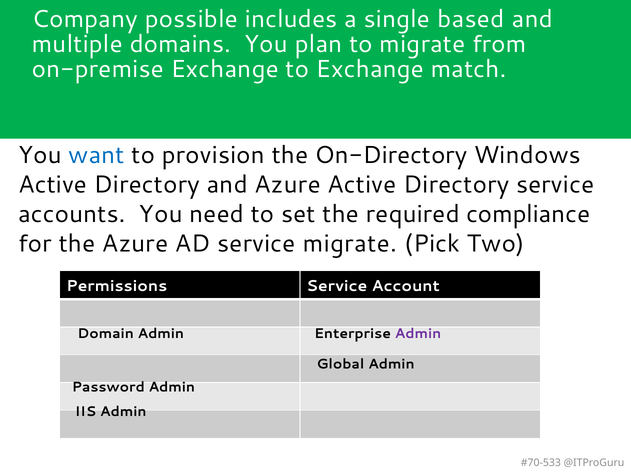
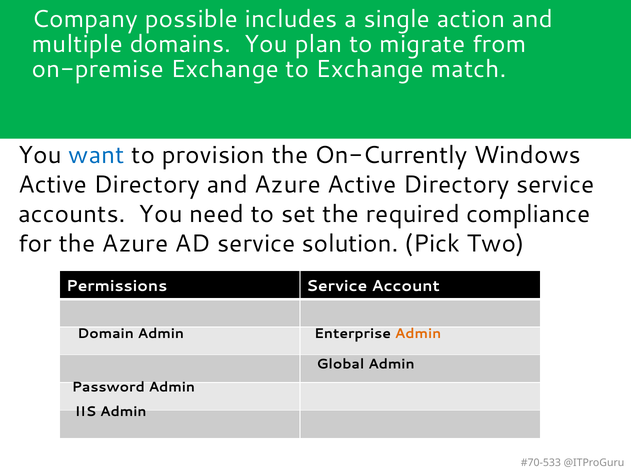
based: based -> action (471, 19)
On-Directory: On-Directory -> On-Currently (391, 155)
service migrate: migrate -> solution (350, 244)
Admin colour: purple -> orange (418, 334)
